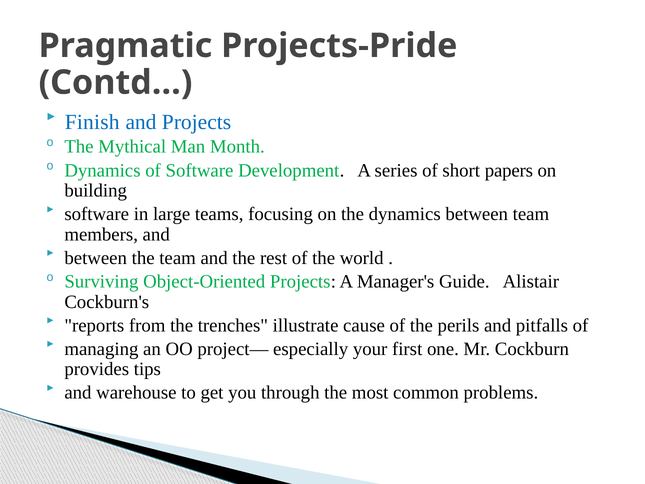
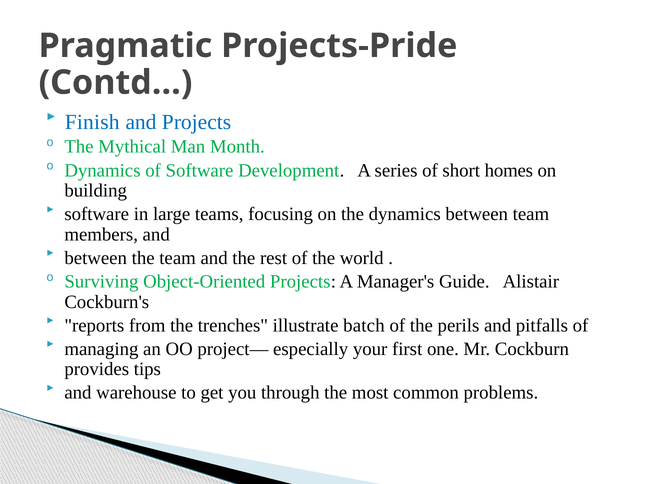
papers: papers -> homes (509, 170)
cause: cause -> batch (364, 325)
